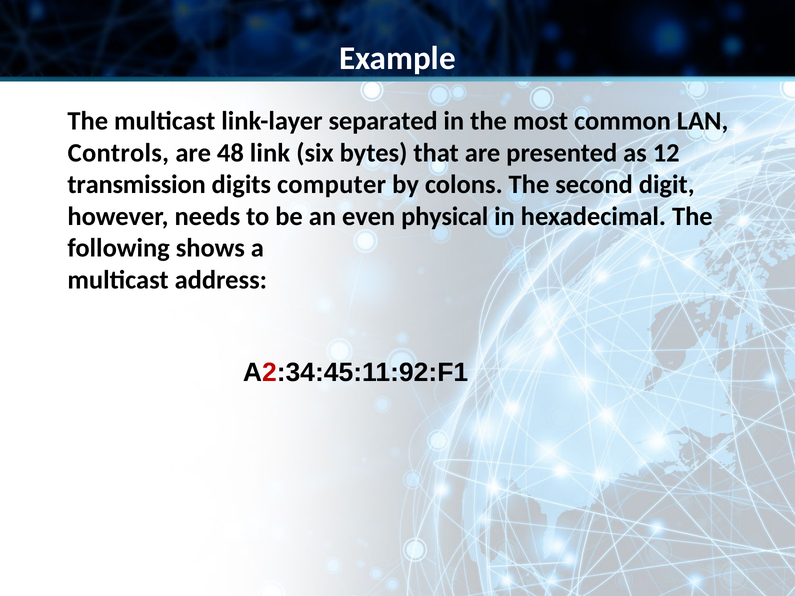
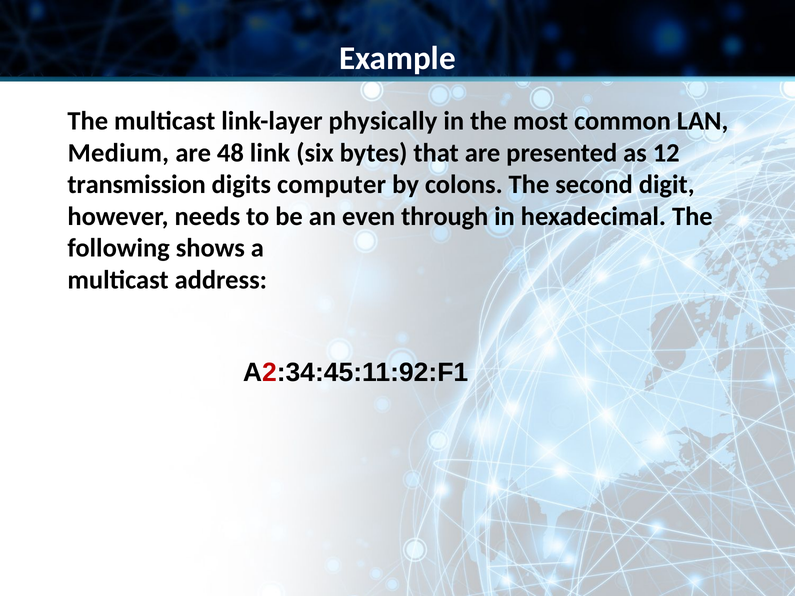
separated: separated -> physically (383, 121)
Controls: Controls -> Medium (118, 153)
physical: physical -> through (445, 216)
